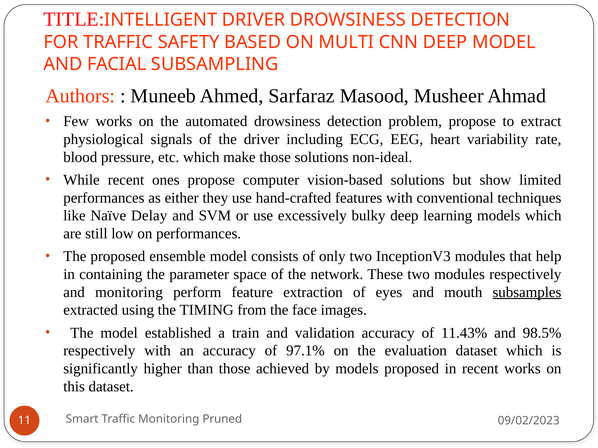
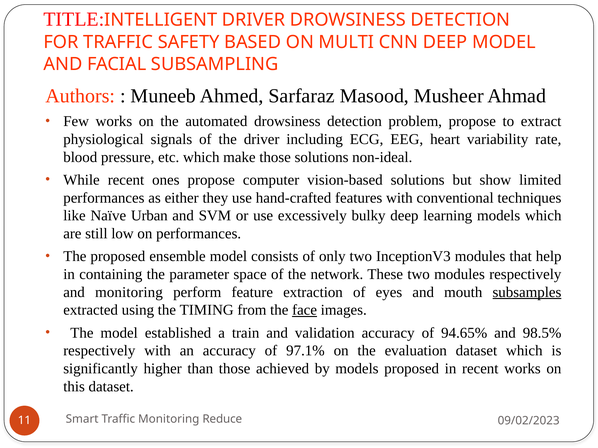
Delay: Delay -> Urban (149, 216)
face underline: none -> present (305, 310)
11.43%: 11.43% -> 94.65% (464, 333)
Pruned: Pruned -> Reduce (222, 419)
